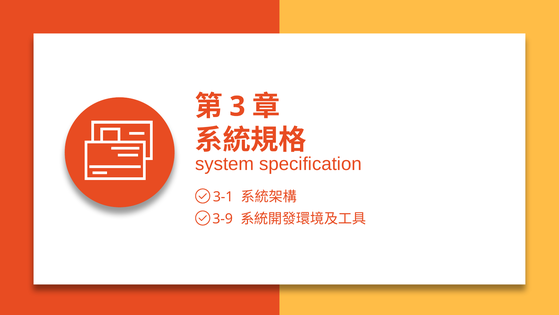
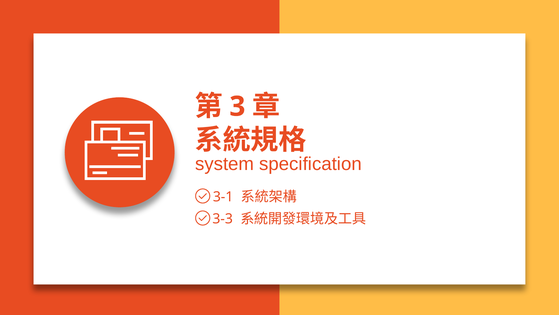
3-9: 3-9 -> 3-3 (223, 218)
